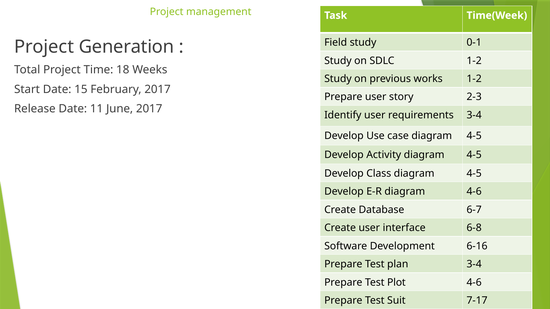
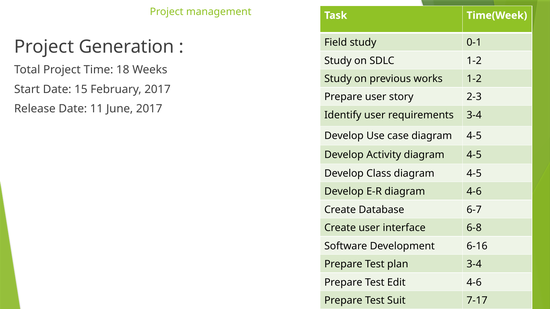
Plot: Plot -> Edit (396, 283)
